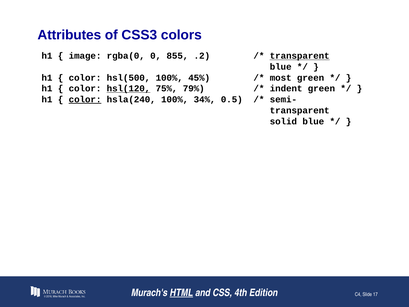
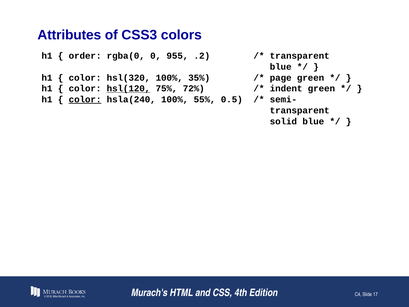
image: image -> order (85, 56)
855: 855 -> 955 (177, 56)
transparent underline: present -> none (300, 56)
hsl(500: hsl(500 -> hsl(320 (129, 78)
45%: 45% -> 35% (199, 78)
most: most -> page (281, 78)
79%: 79% -> 72% (194, 89)
34%: 34% -> 55% (205, 99)
HTML underline: present -> none (181, 292)
